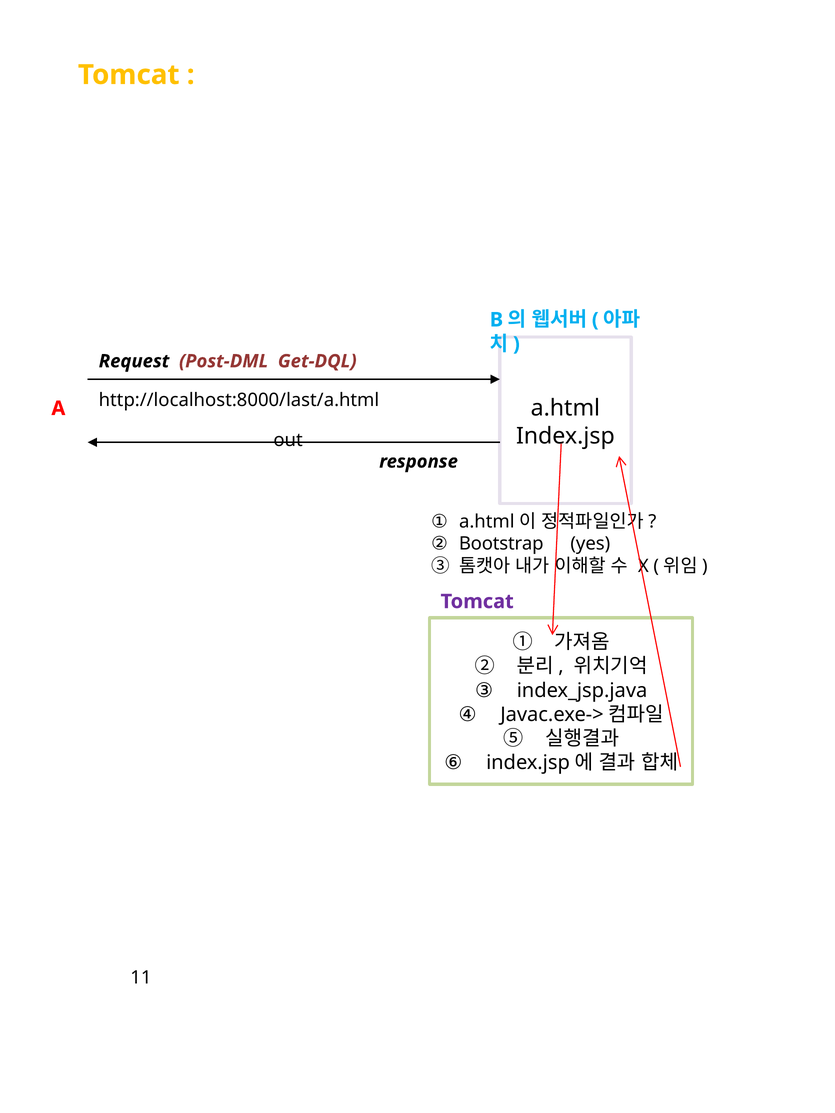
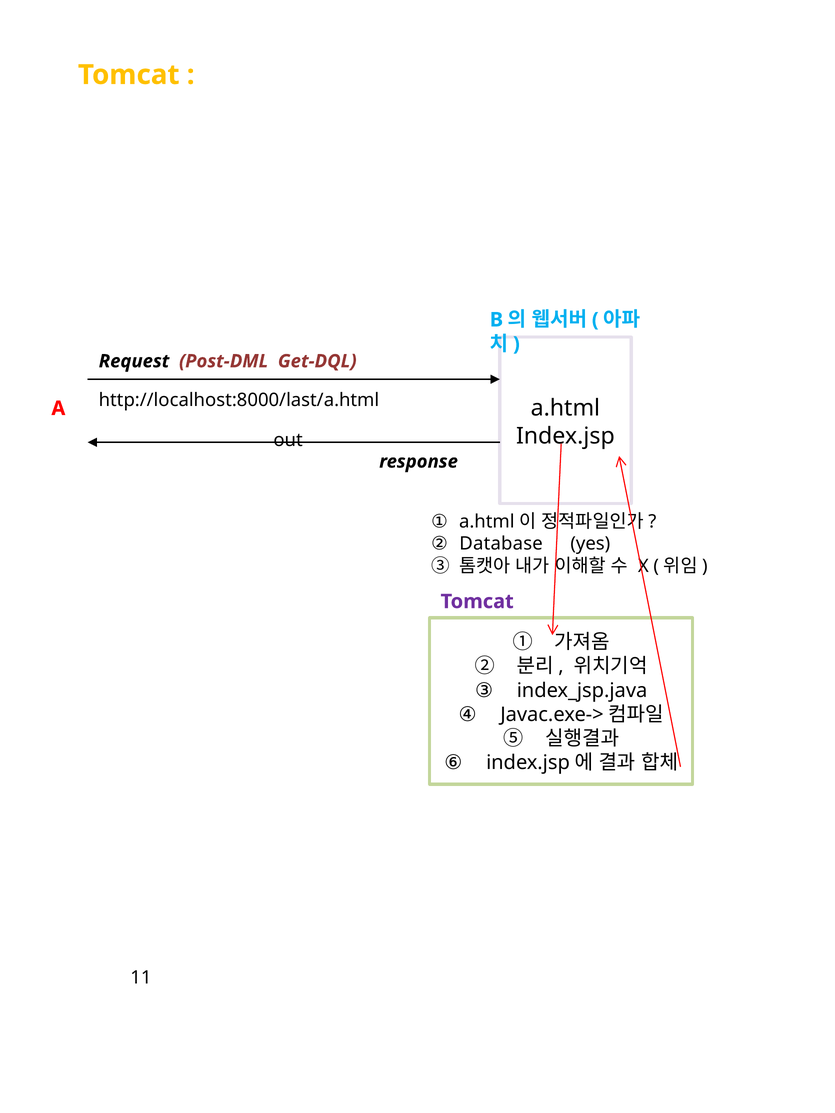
Bootstrap: Bootstrap -> Database (501, 544)
